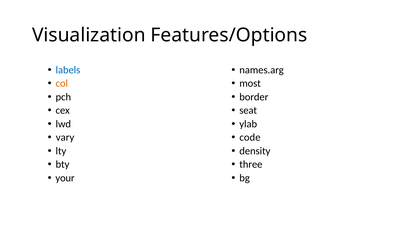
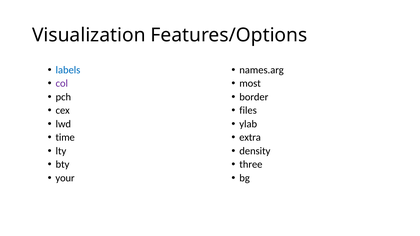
col colour: orange -> purple (62, 84)
seat: seat -> files (248, 111)
vary: vary -> time (65, 138)
code: code -> extra (250, 138)
